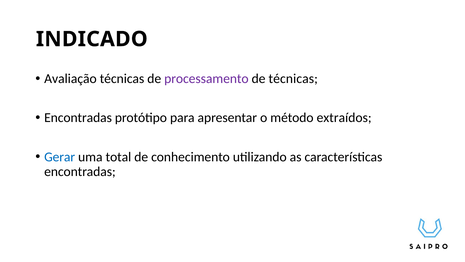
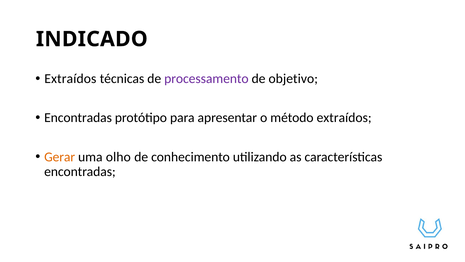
Avaliação: Avaliação -> Extraídos (70, 79)
de técnicas: técnicas -> objetivo (293, 79)
Gerar colour: blue -> orange (60, 157)
total: total -> olho (118, 157)
